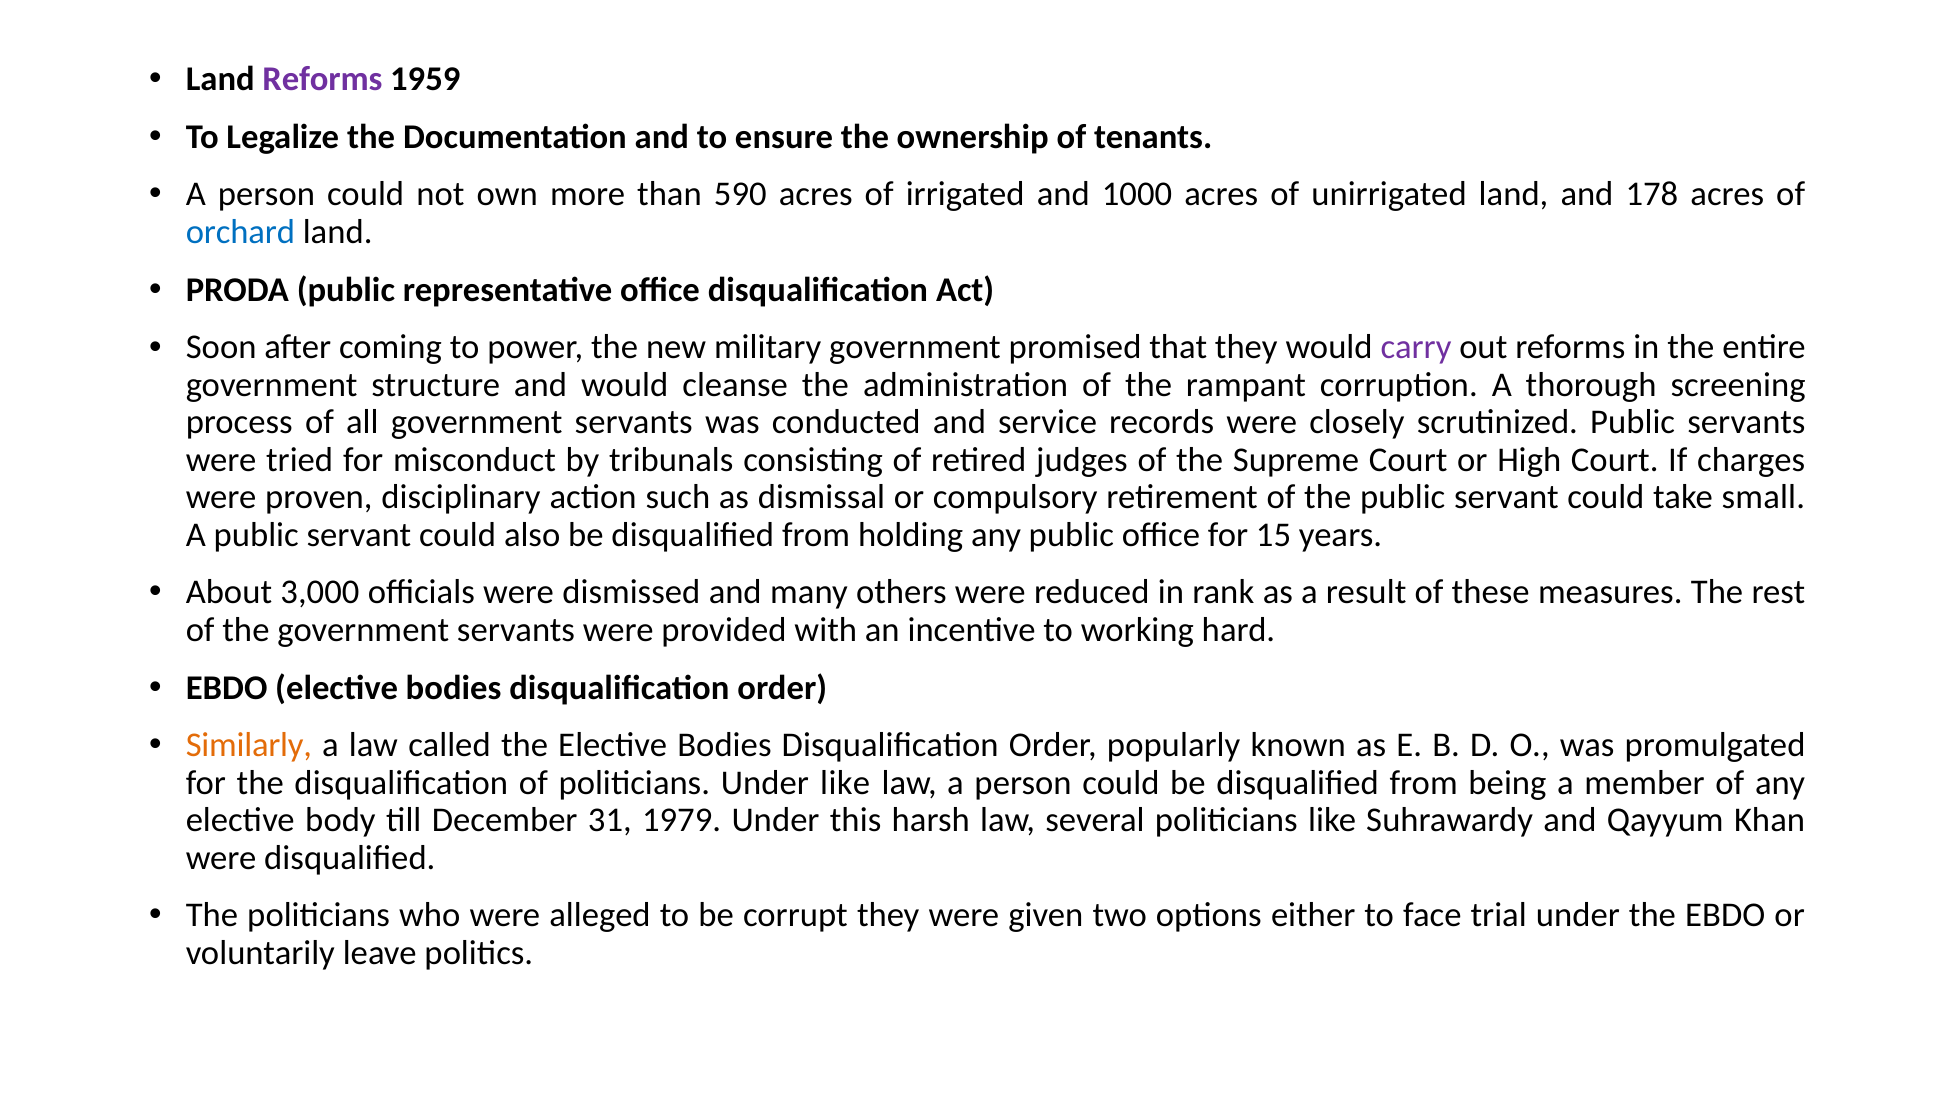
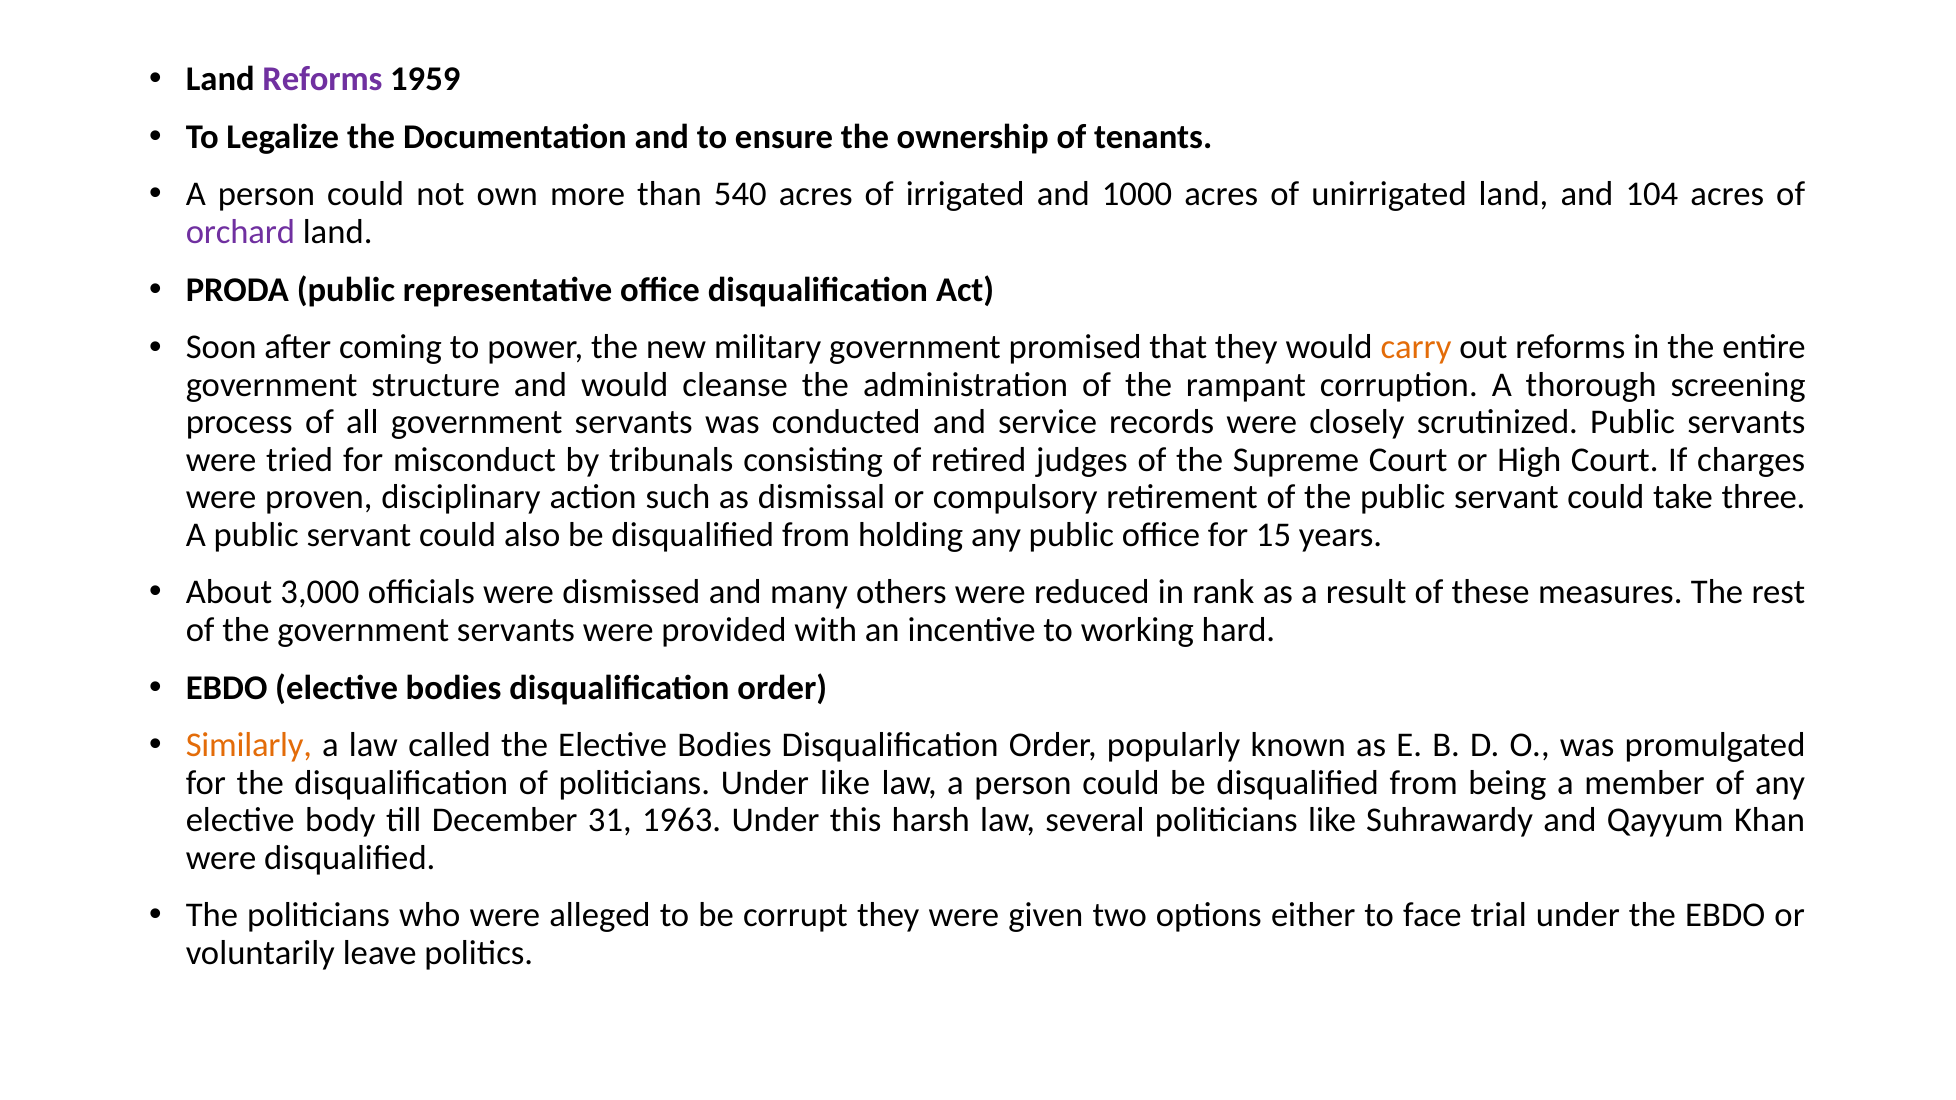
590: 590 -> 540 (740, 195)
178: 178 -> 104 (1652, 195)
orchard colour: blue -> purple (240, 232)
carry colour: purple -> orange (1416, 348)
small: small -> three (1764, 497)
1979: 1979 -> 1963 (682, 820)
